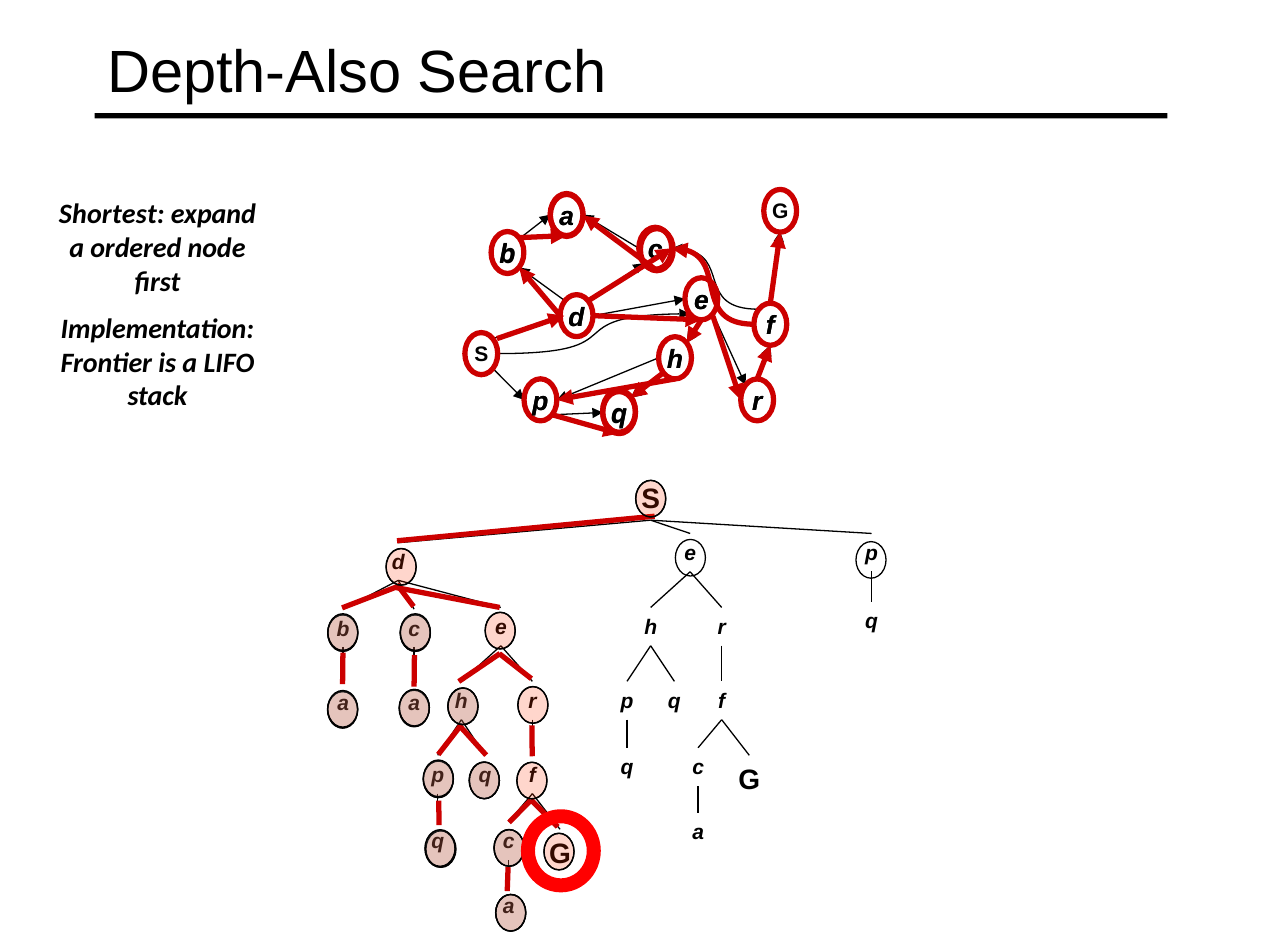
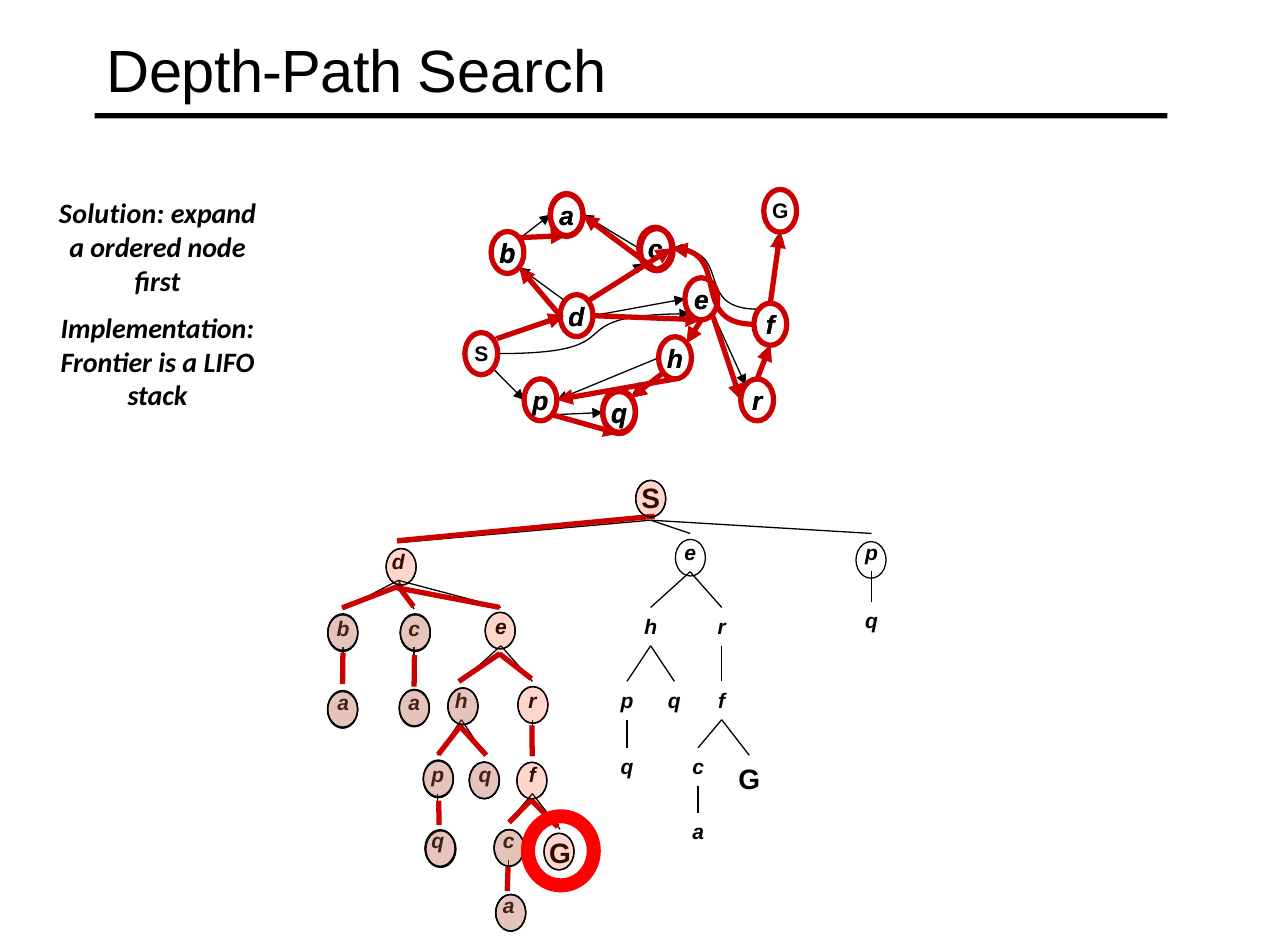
Depth-Also: Depth-Also -> Depth-Path (255, 73)
Shortest: Shortest -> Solution (112, 214)
